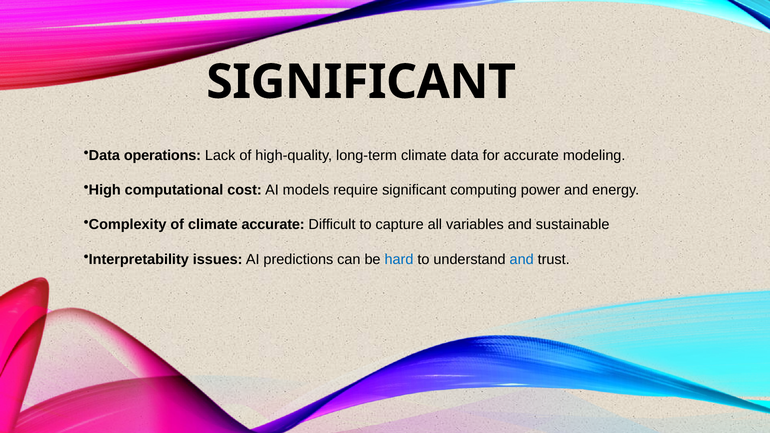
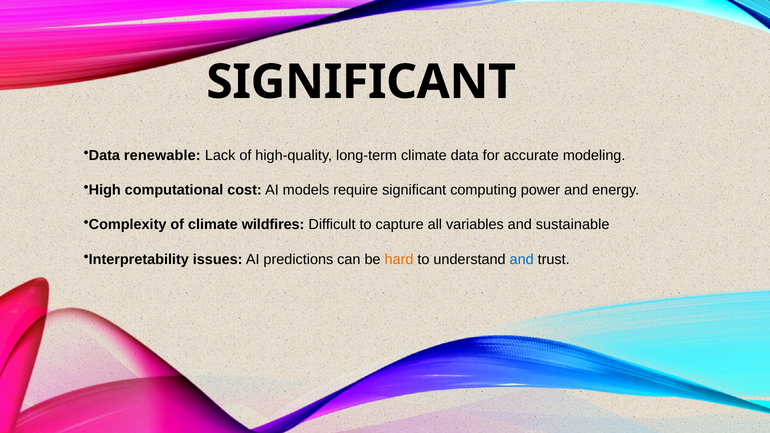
operations: operations -> renewable (162, 155)
climate accurate: accurate -> wildfires (273, 225)
hard colour: blue -> orange (399, 259)
